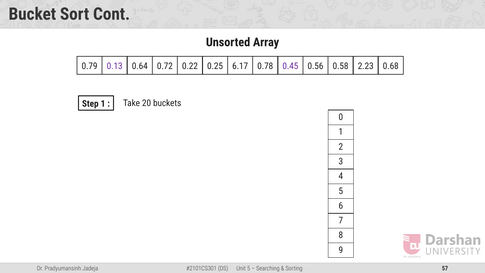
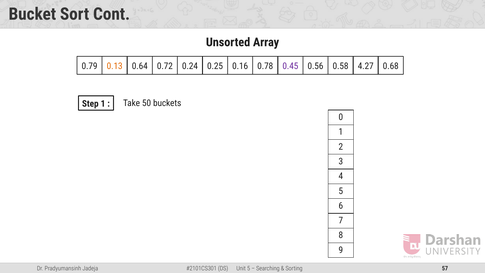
0.13 colour: purple -> orange (115, 66)
0.22: 0.22 -> 0.24 (190, 66)
6.17: 6.17 -> 0.16 (240, 66)
2.23: 2.23 -> 4.27 (366, 66)
20: 20 -> 50 (147, 103)
